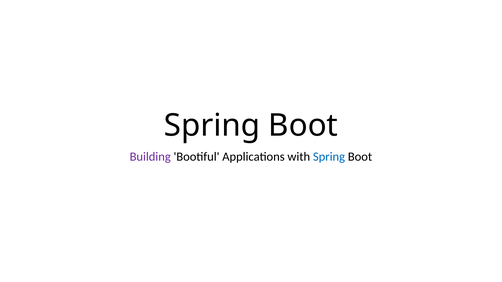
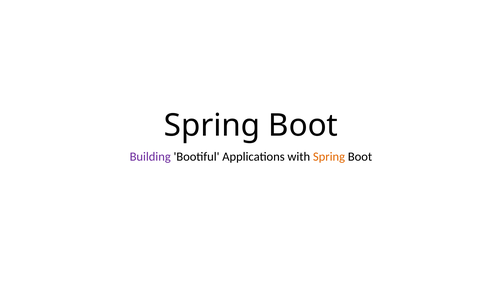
Spring colour: blue -> orange (329, 157)
